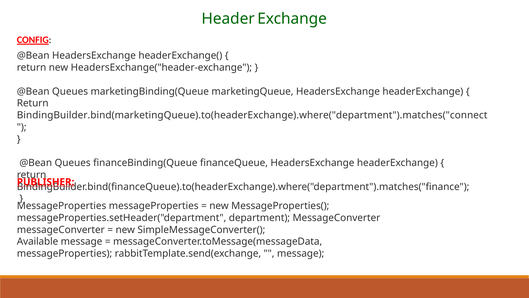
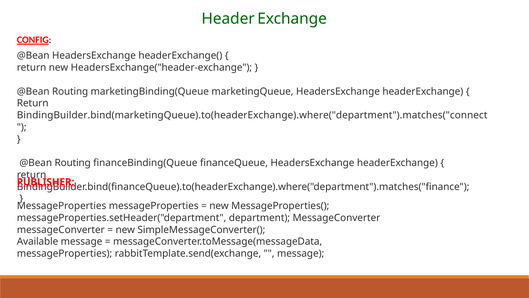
Queues: Queues -> Routing (70, 91)
Queues: Queues -> Routing (73, 163)
